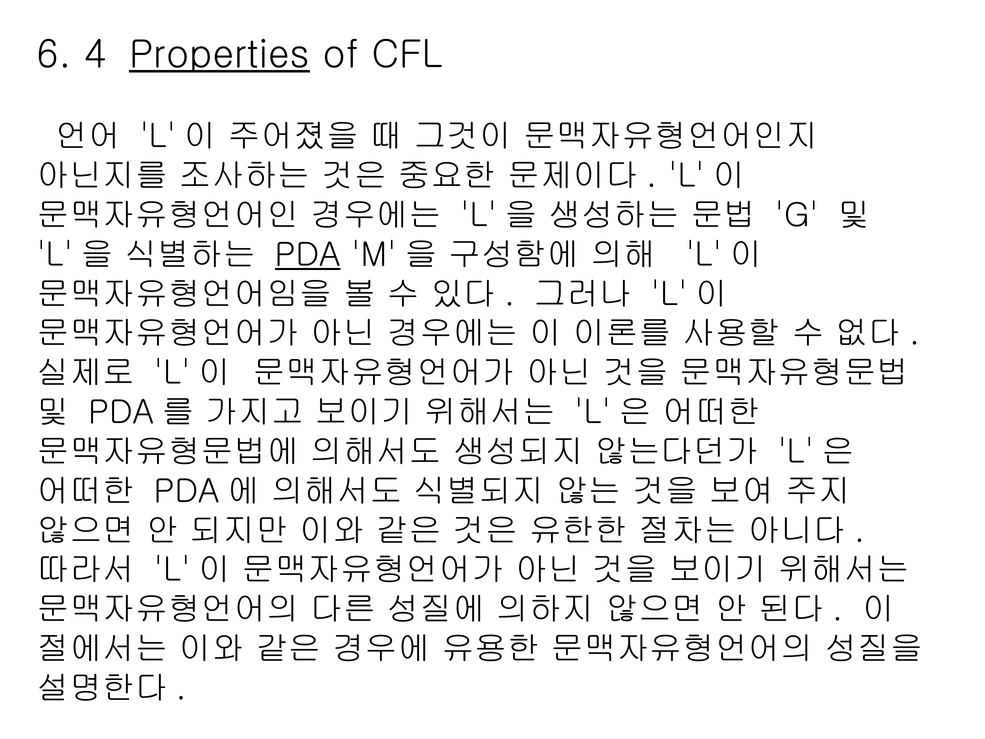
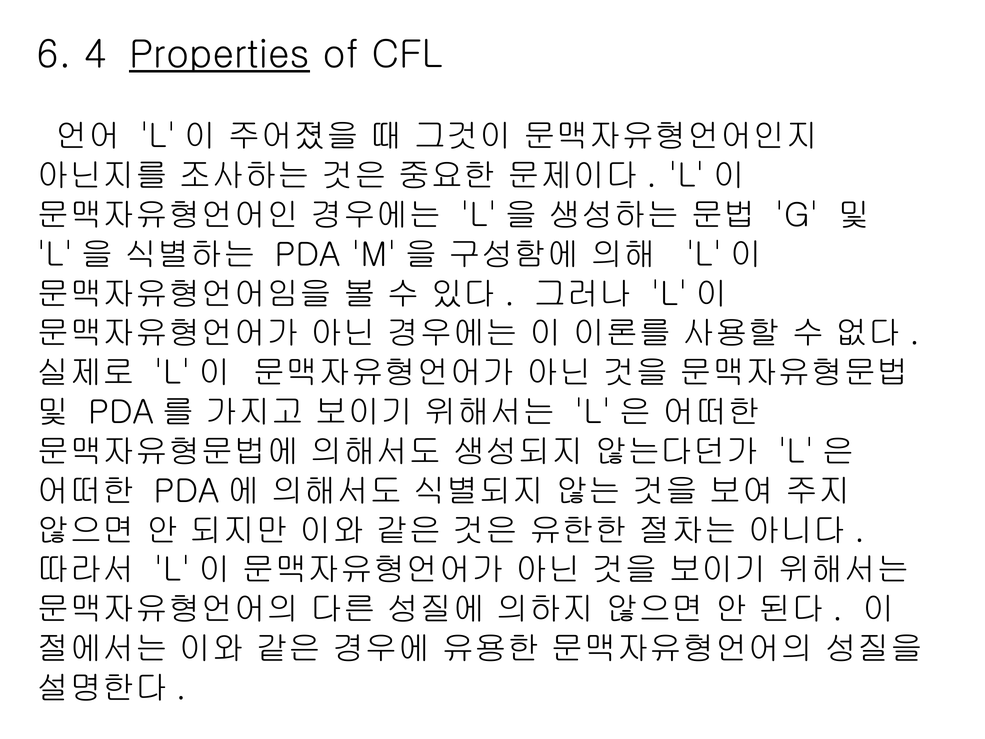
PDA underline: present -> none (308, 255)
